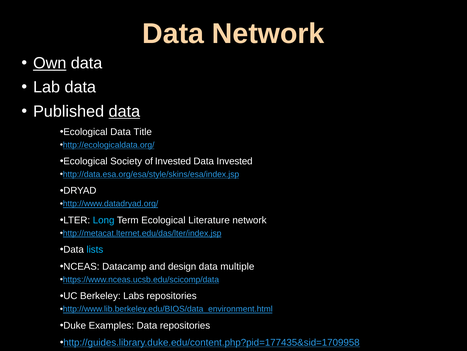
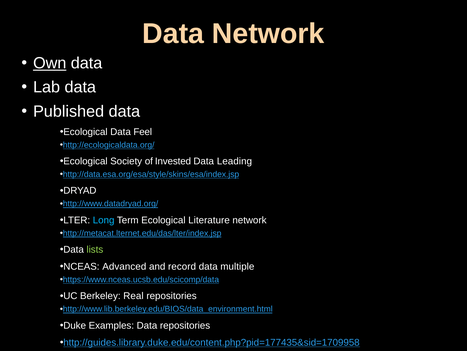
data underline: present -> none (124, 111)
Title: Title -> Feel (143, 132)
Data Invested: Invested -> Leading (234, 161)
lists colour: light blue -> light green (95, 249)
Datacamp: Datacamp -> Advanced (124, 266)
design: design -> record (182, 266)
Labs: Labs -> Real (133, 295)
